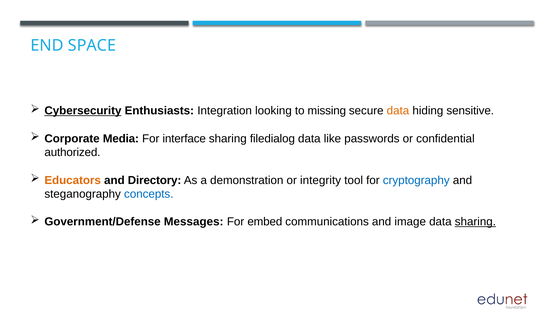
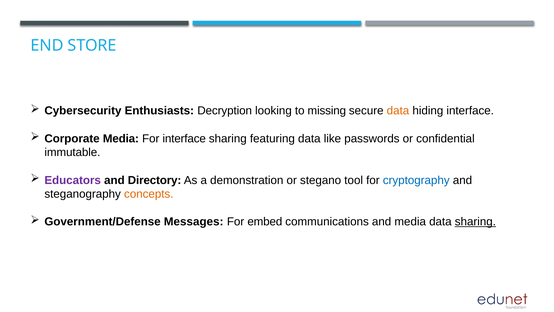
SPACE: SPACE -> STORE (92, 45)
Cybersecurity underline: present -> none (83, 111)
Integration: Integration -> Decryption (225, 111)
hiding sensitive: sensitive -> interface (470, 111)
filedialog: filedialog -> featuring (272, 138)
authorized: authorized -> immutable (72, 152)
Educators colour: orange -> purple (73, 180)
integrity: integrity -> stegano (321, 180)
concepts colour: blue -> orange (149, 194)
and image: image -> media (410, 222)
